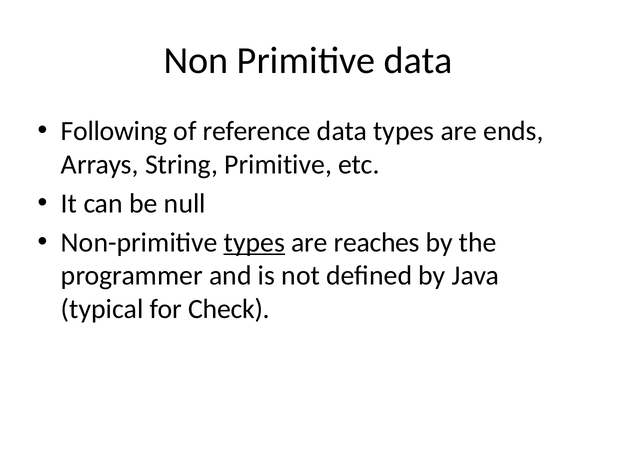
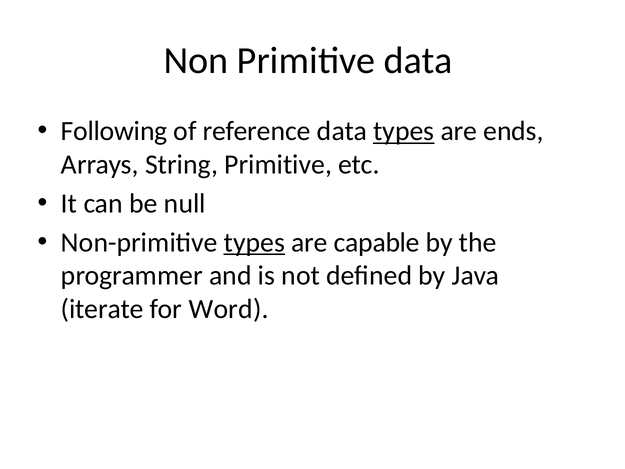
types underline: none -> present (404, 131)
reaches: reaches -> capable (377, 242)
typical: typical -> iterate (102, 309)
Check: Check -> Word (229, 309)
